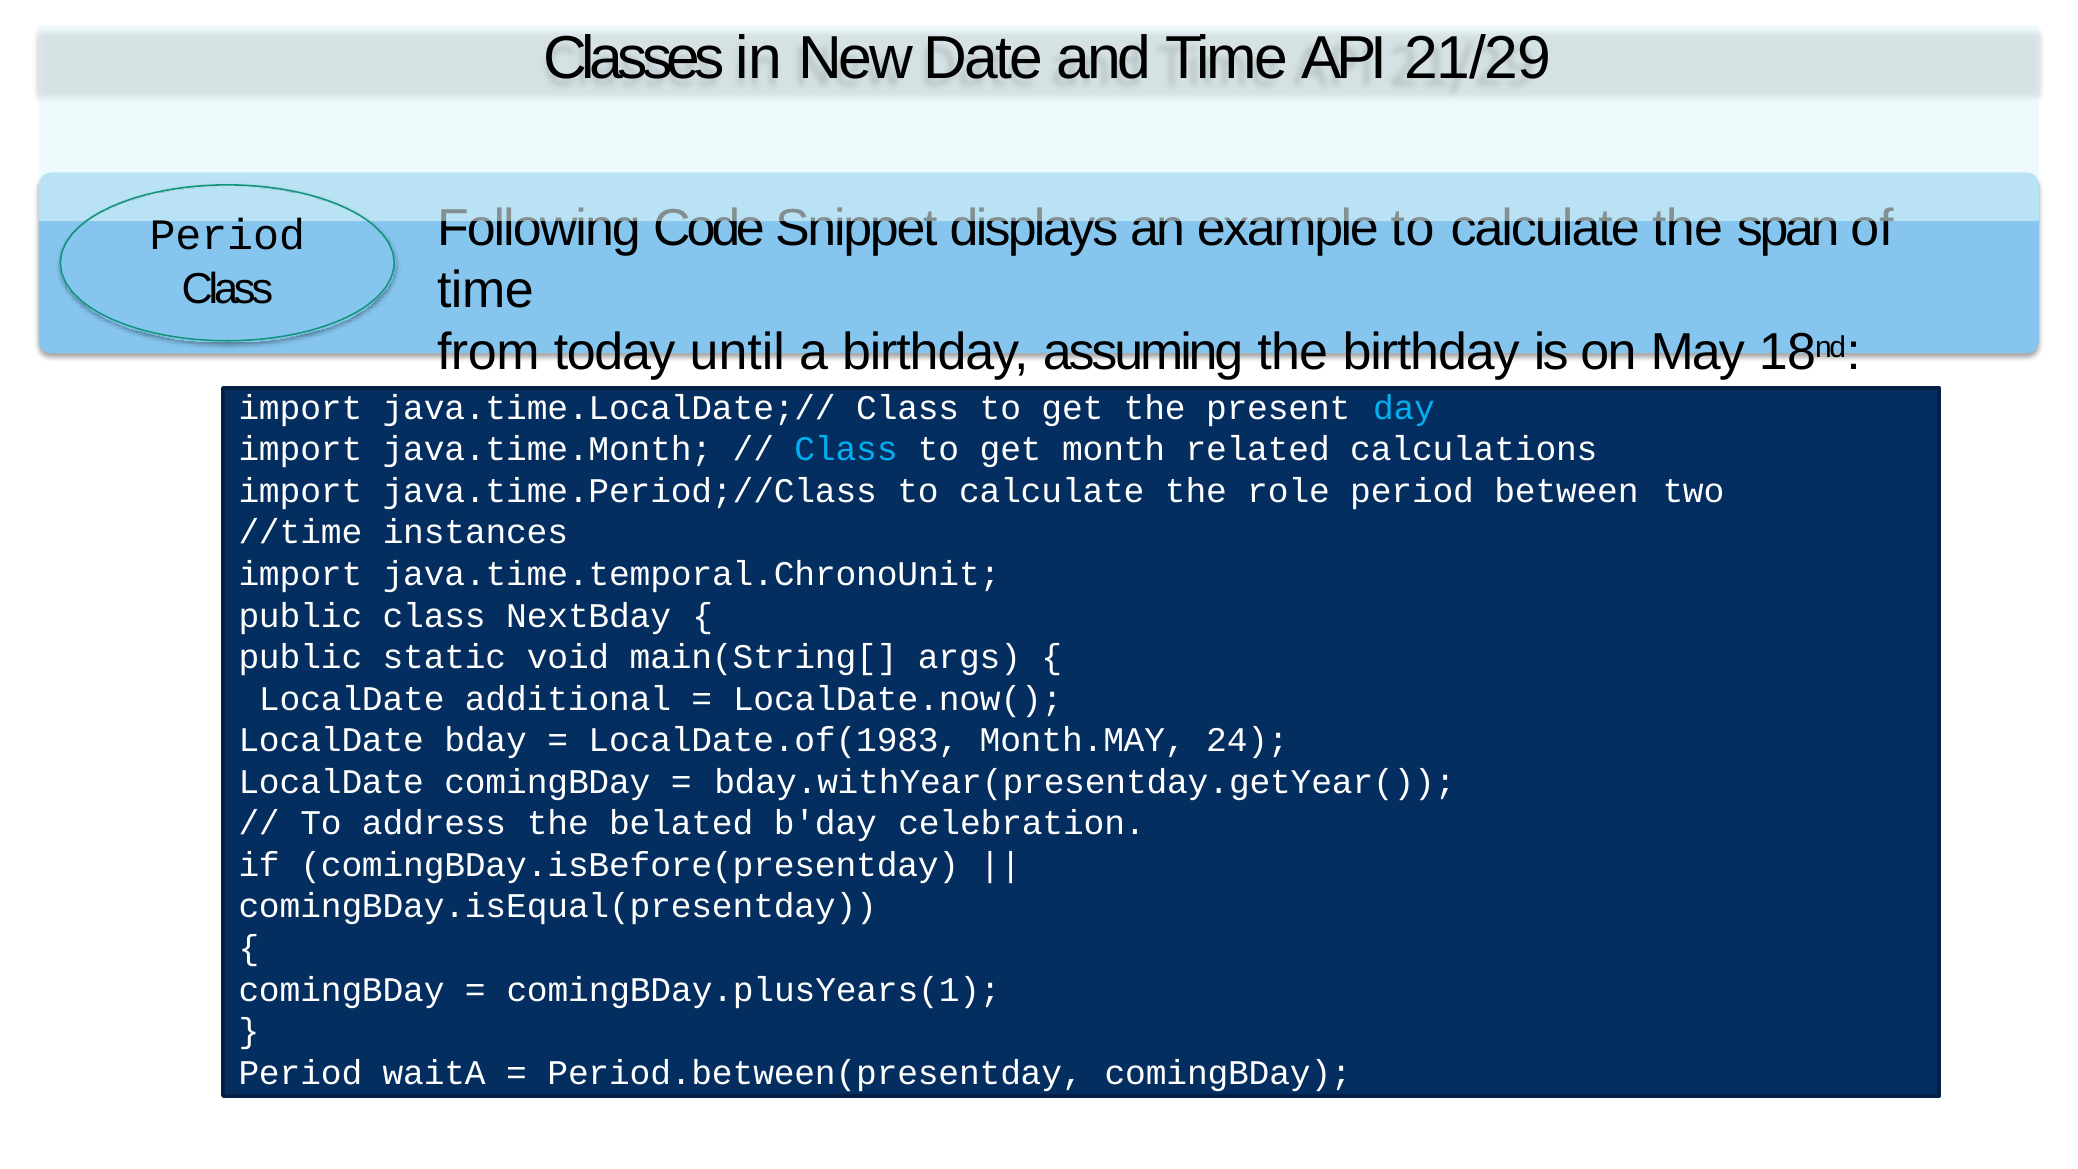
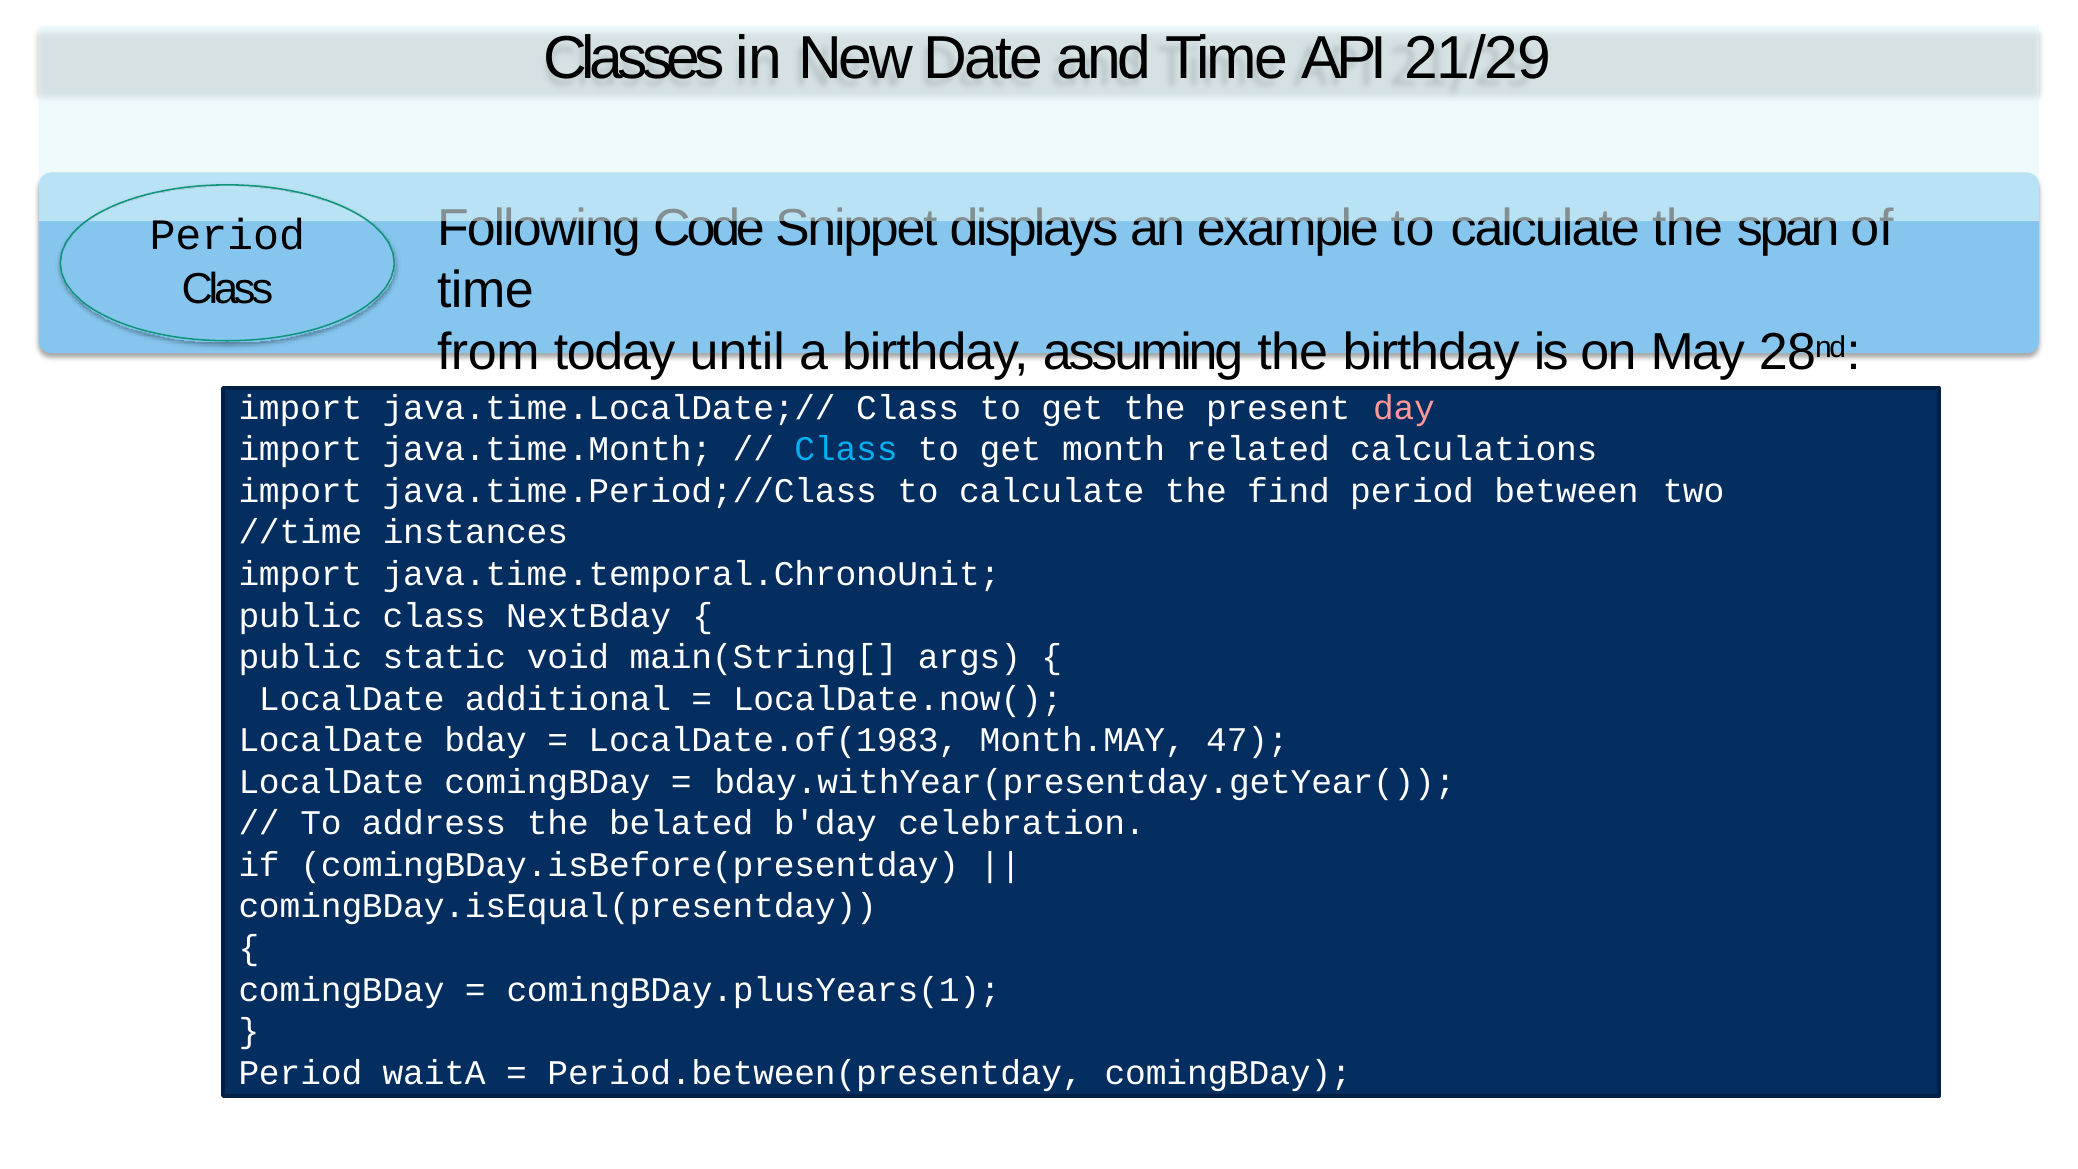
18: 18 -> 28 (1788, 353)
day colour: light blue -> pink (1404, 408)
role: role -> find (1289, 491)
Month.MAY 24: 24 -> 47 (1247, 740)
